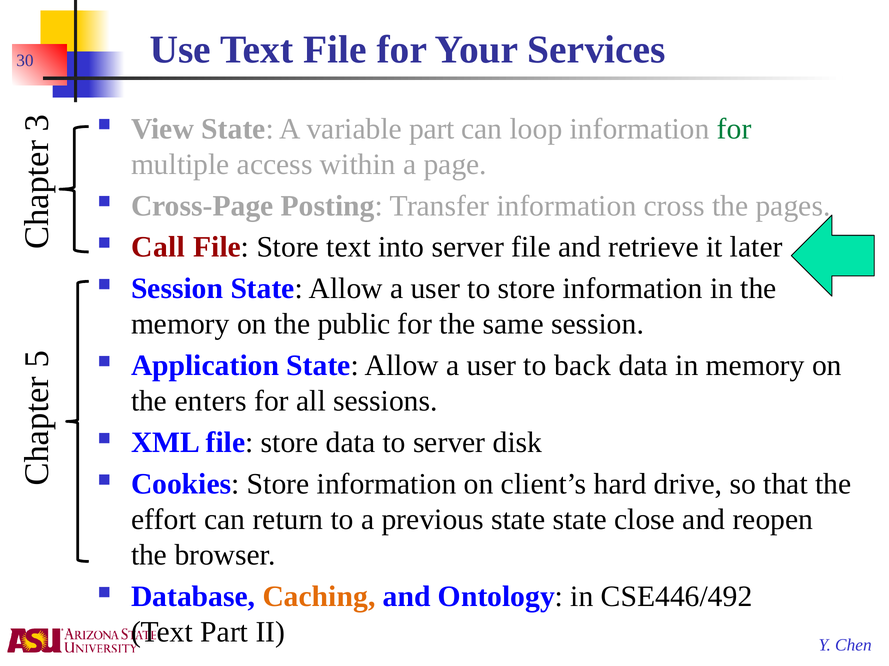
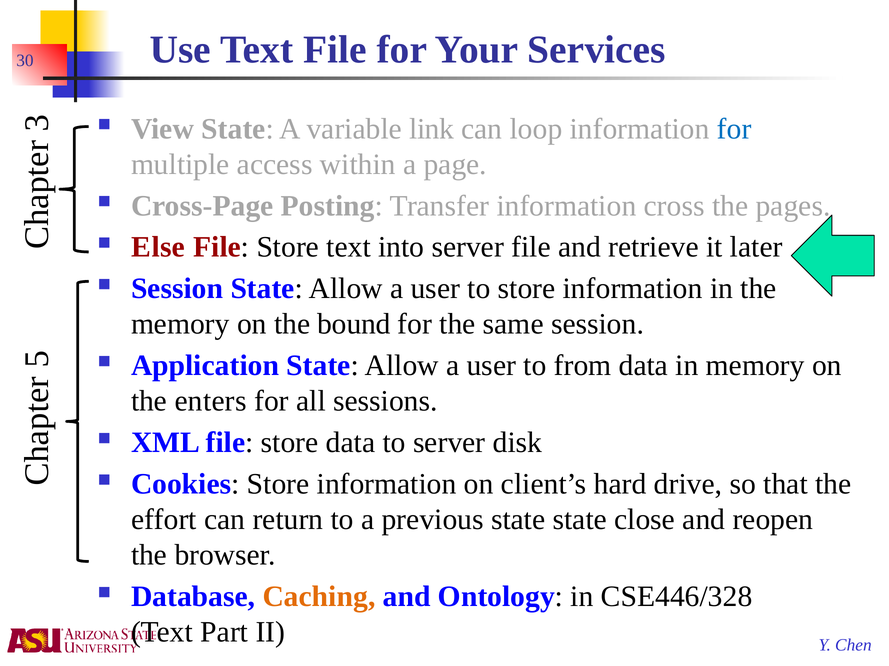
variable part: part -> link (432, 129)
for colour: green -> blue (734, 129)
Call: Call -> Else (158, 247)
public: public -> bound (354, 325)
back: back -> from (583, 366)
CSE446/492: CSE446/492 -> CSE446/328 (677, 597)
